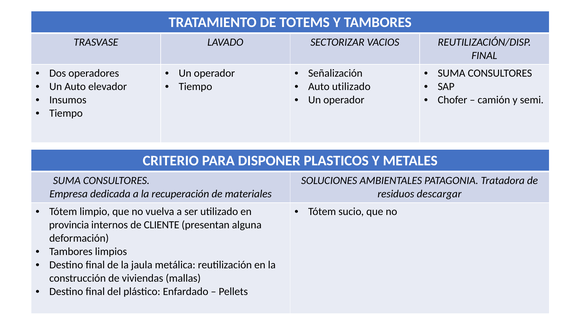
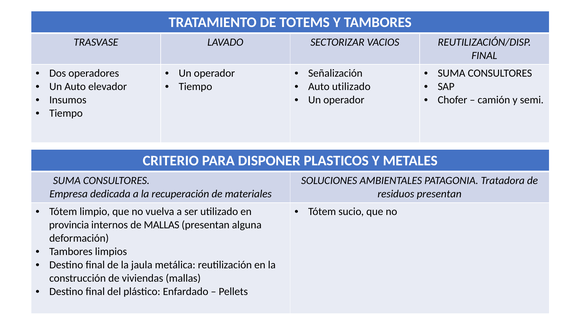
residuos descargar: descargar -> presentan (439, 194)
de CLIENTE: CLIENTE -> MALLAS (162, 225)
